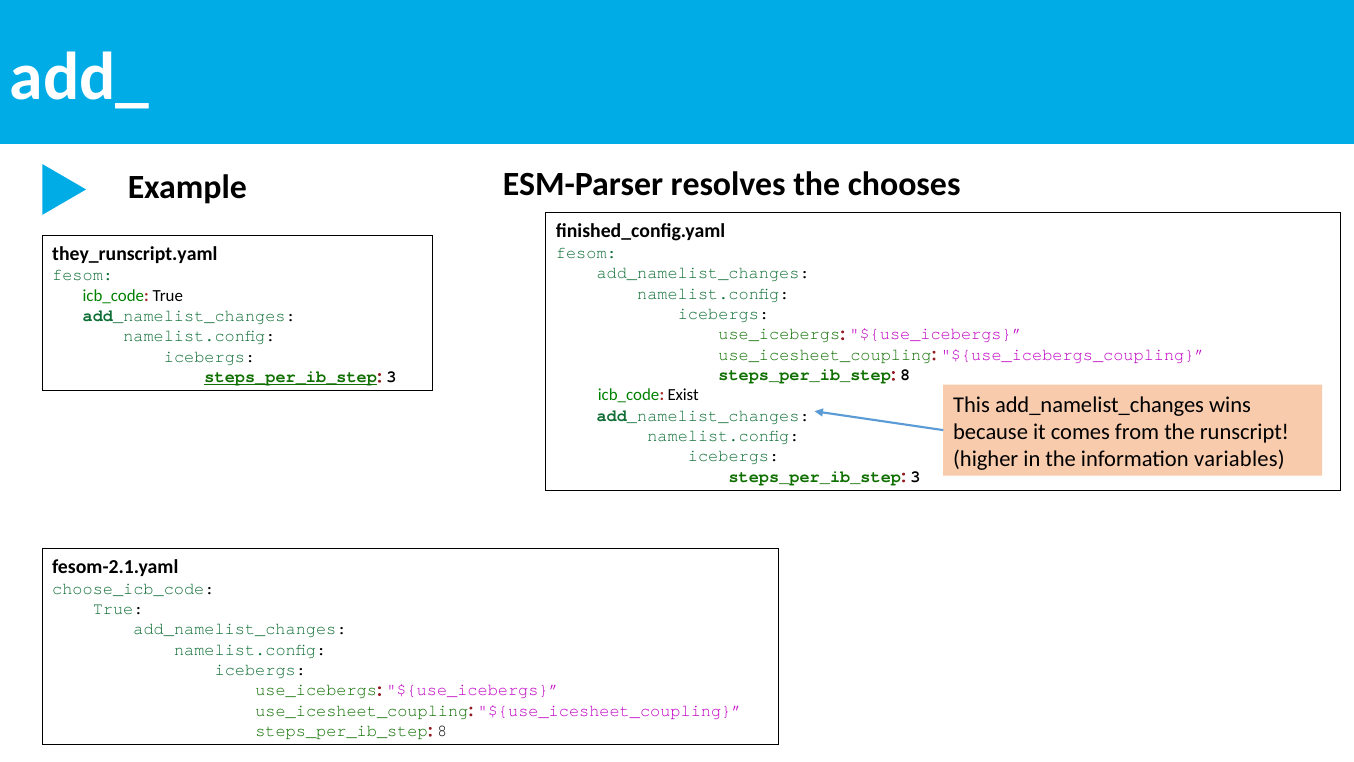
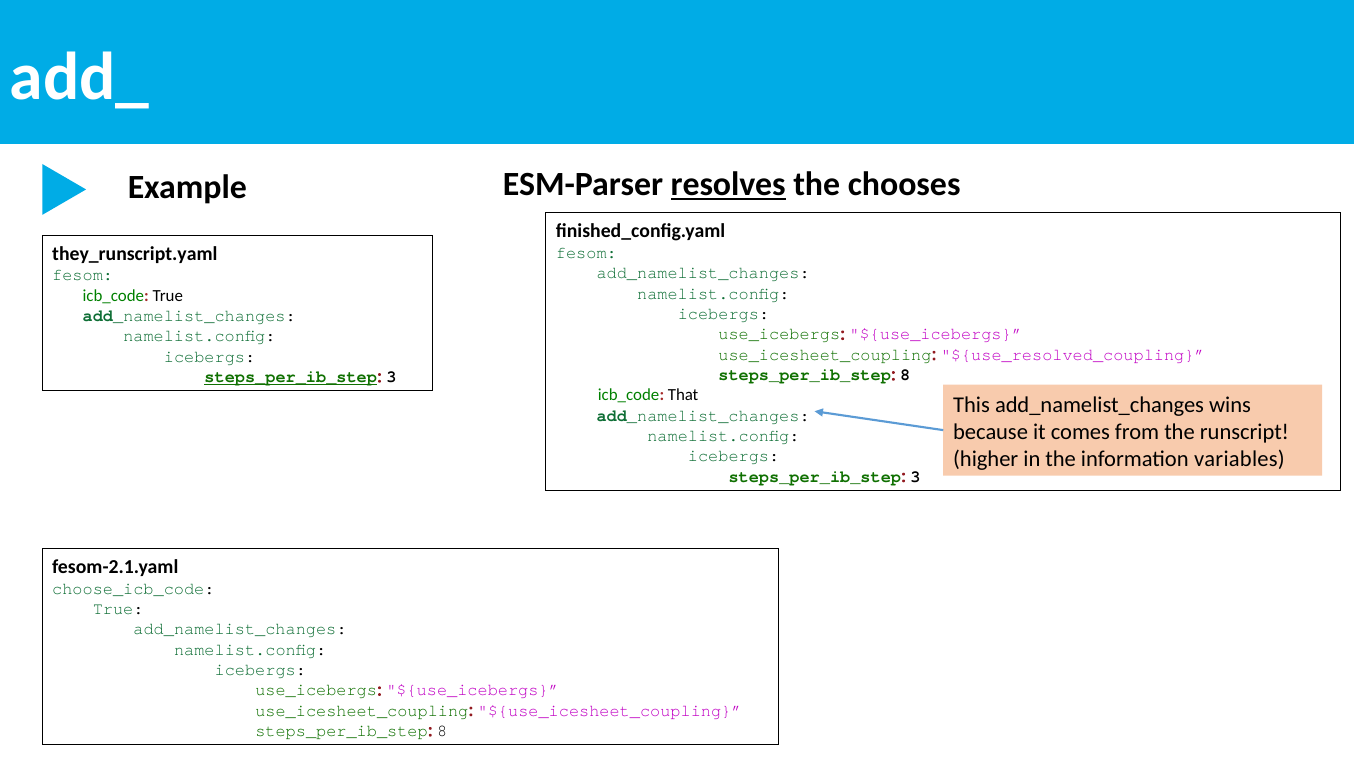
resolves underline: none -> present (728, 184)
${use_icebergs_coupling: ${use_icebergs_coupling -> ${use_resolved_coupling (1073, 354)
Exist: Exist -> That (683, 395)
